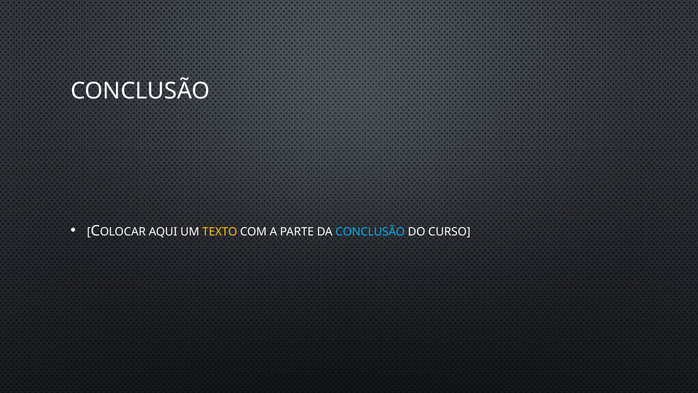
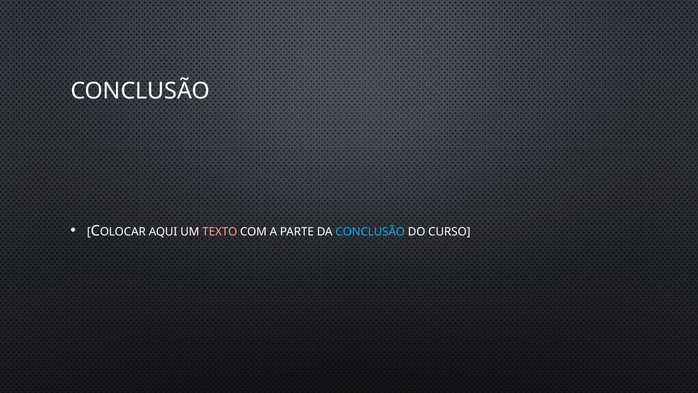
TEXTO colour: yellow -> pink (220, 232)
